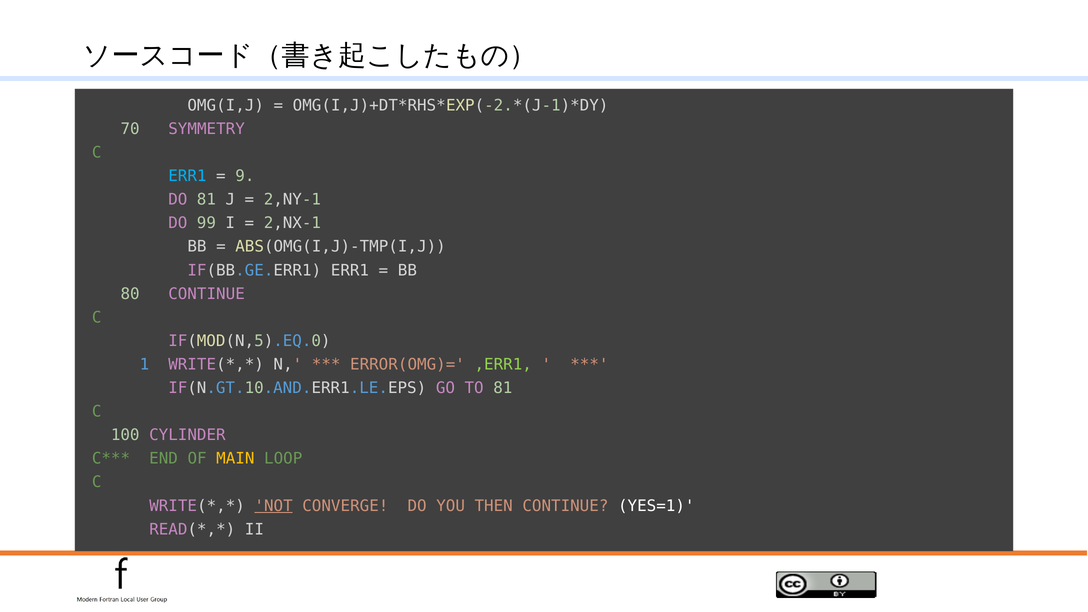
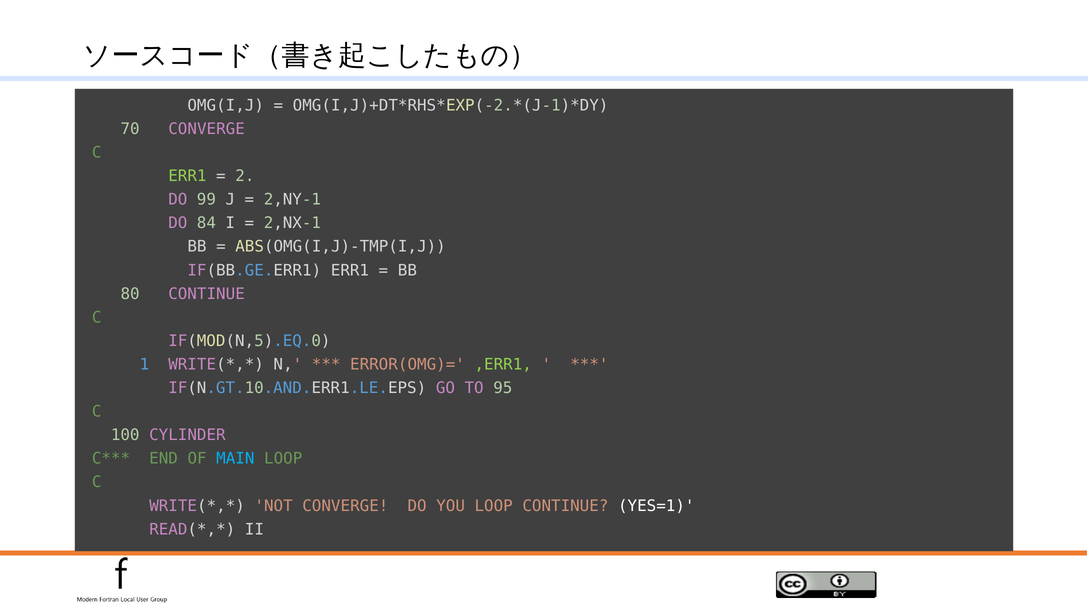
70 SYMMETRY: SYMMETRY -> CONVERGE (207, 129)
ERR1 colour: light blue -> light green (187, 176)
9: 9 -> 2 (245, 176)
DO 81: 81 -> 99 (206, 200)
99: 99 -> 84 (206, 223)
TO 81: 81 -> 95 (503, 388)
MAIN colour: yellow -> light blue (235, 459)
NOT underline: present -> none (274, 506)
YOU THEN: THEN -> LOOP (494, 506)
